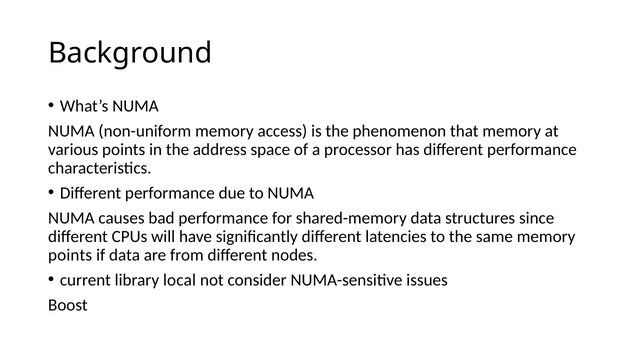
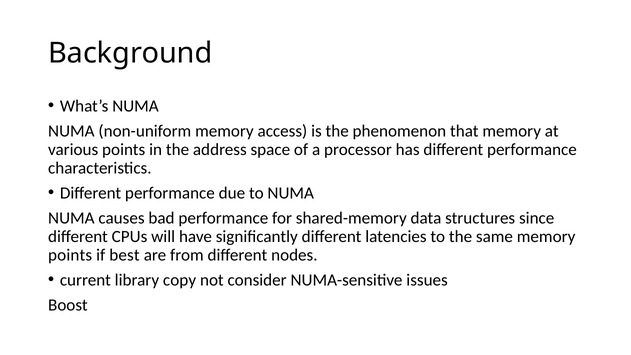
if data: data -> best (124, 255)
local: local -> copy (180, 280)
